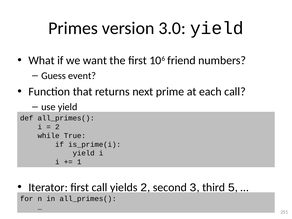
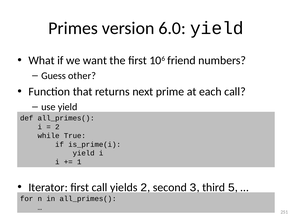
3.0: 3.0 -> 6.0 (172, 28)
event: event -> other (82, 76)
